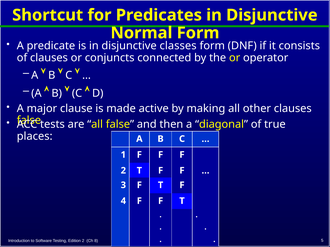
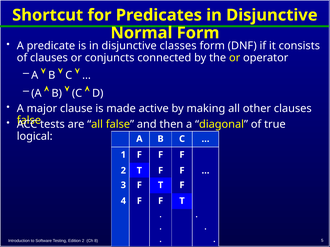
places: places -> logical (35, 136)
